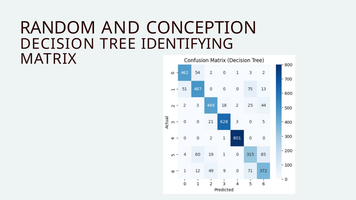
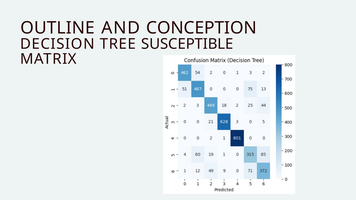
RANDOM: RANDOM -> OUTLINE (58, 28)
IDENTIFYING: IDENTIFYING -> SUSCEPTIBLE (187, 44)
